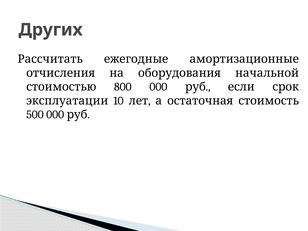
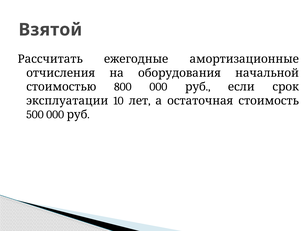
Других: Других -> Взятой (50, 30)
